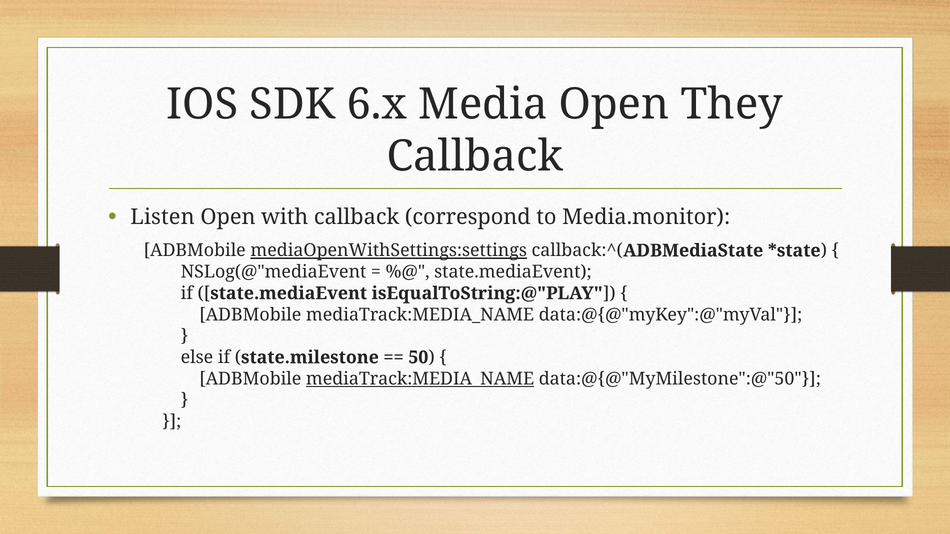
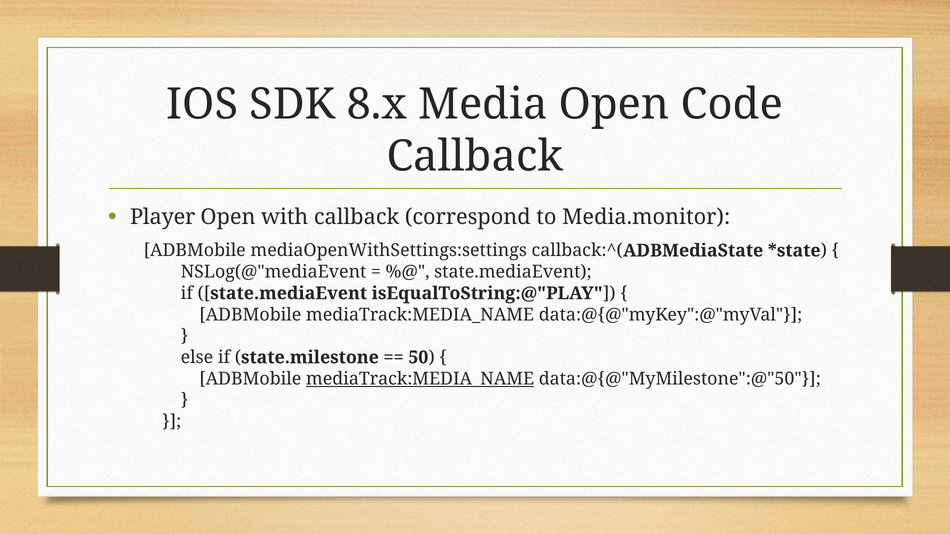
6.x: 6.x -> 8.x (377, 104)
They: They -> Code (732, 104)
Listen: Listen -> Player (163, 217)
mediaOpenWithSettings:settings underline: present -> none (389, 251)
